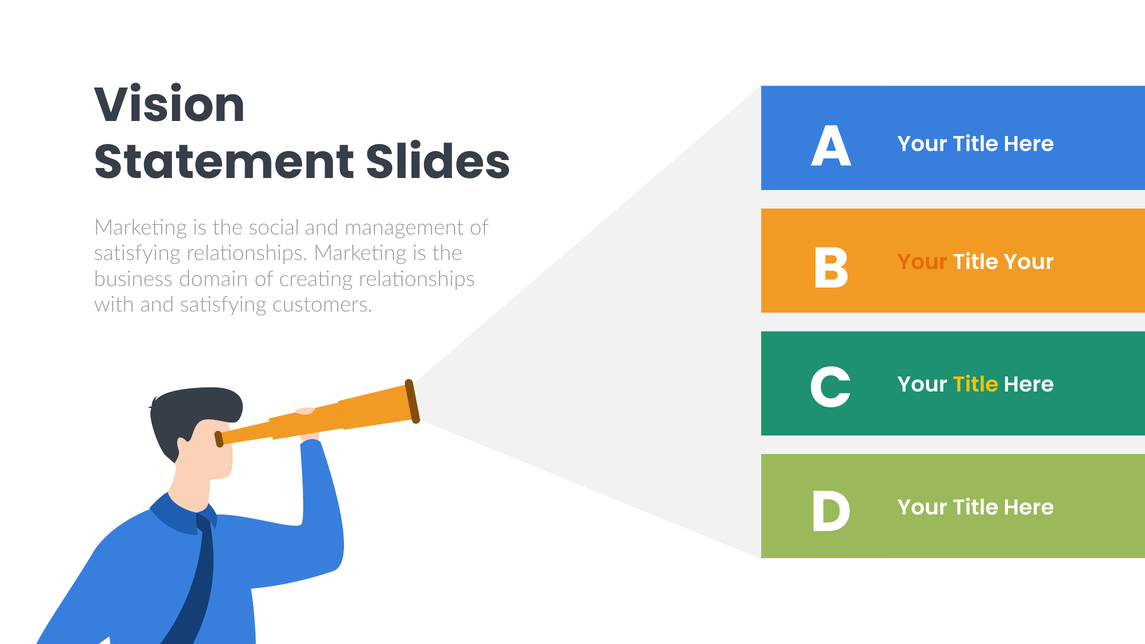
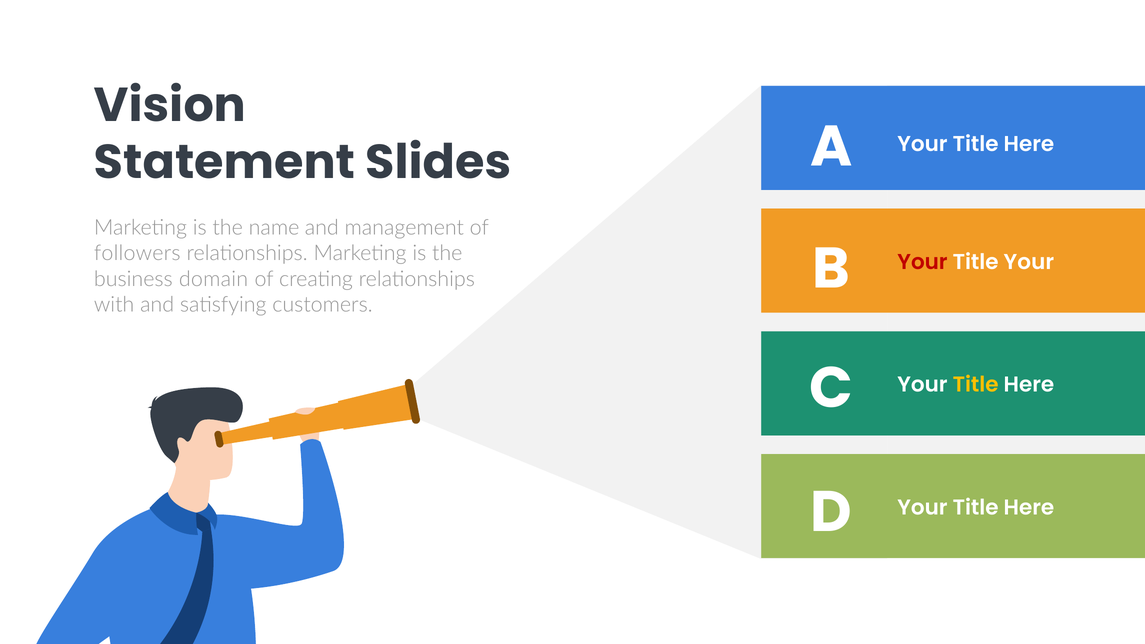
social: social -> name (274, 228)
satisfying: satisfying -> followers (137, 253)
Your colour: orange -> red (922, 262)
